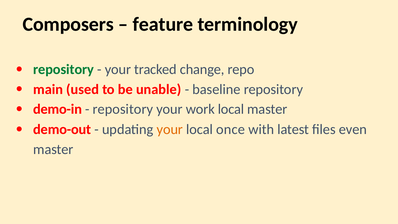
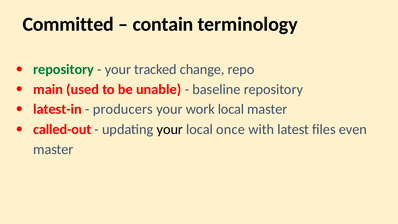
Composers: Composers -> Committed (68, 24)
feature: feature -> contain (163, 24)
demo-in: demo-in -> latest-in (57, 109)
repository: repository -> producers (123, 109)
demo-out: demo-out -> called-out (62, 129)
your colour: orange -> black (170, 129)
